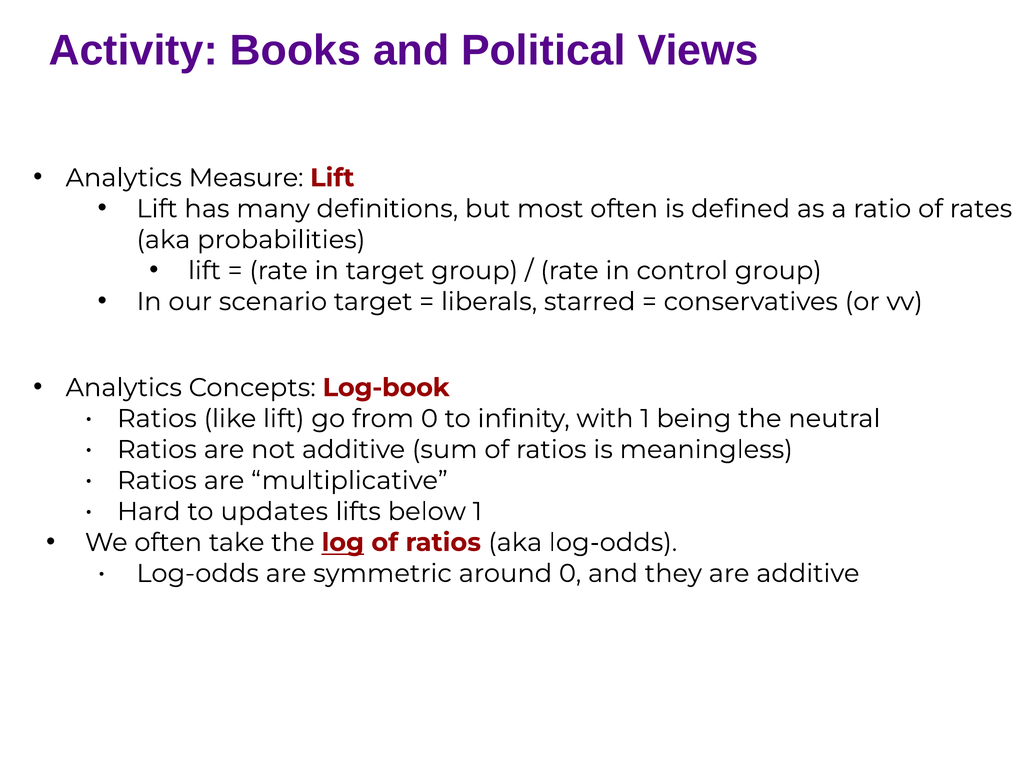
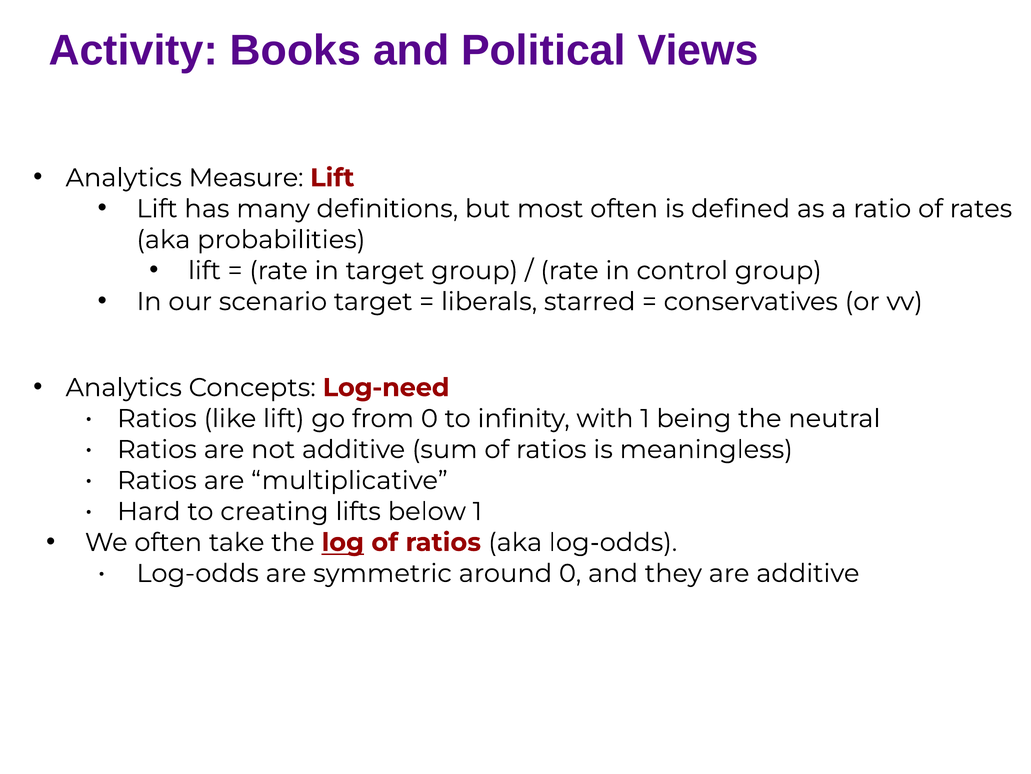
Log-book: Log-book -> Log-need (386, 387)
updates: updates -> creating (274, 511)
